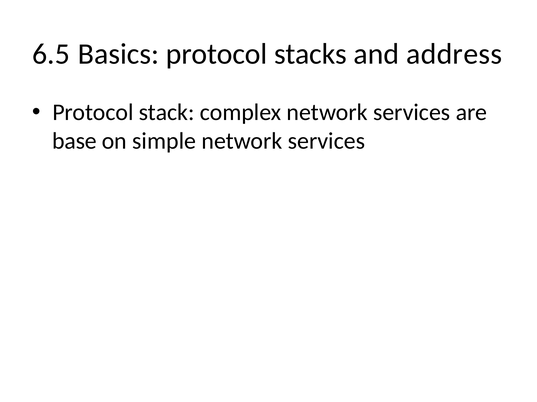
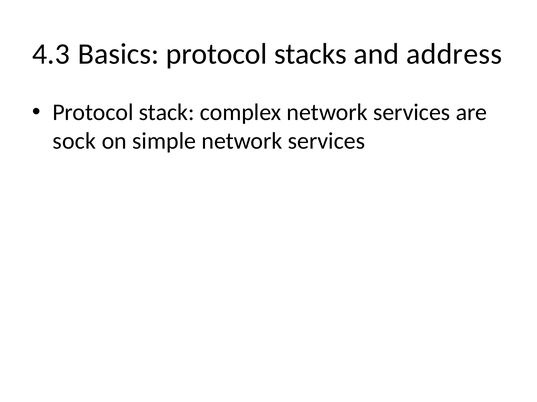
6.5: 6.5 -> 4.3 (51, 54)
base: base -> sock (74, 141)
